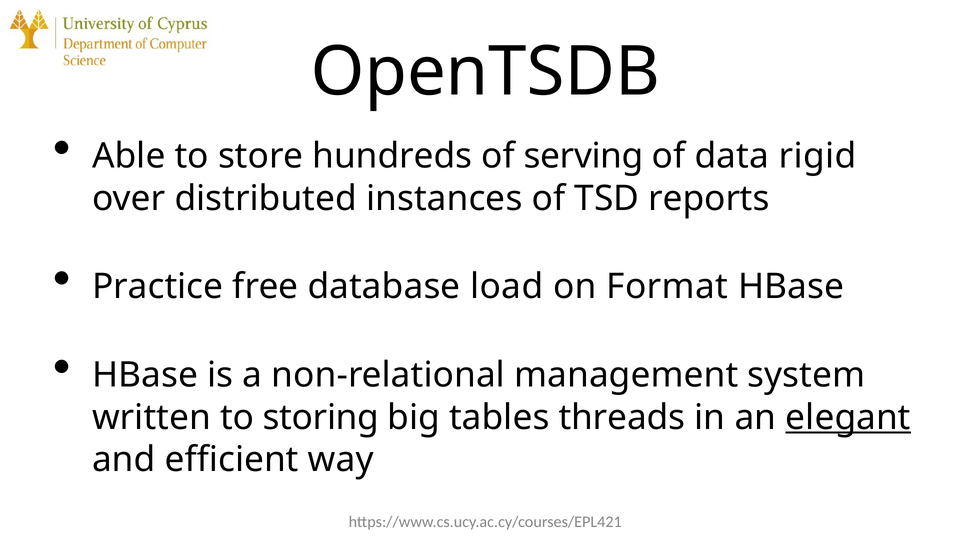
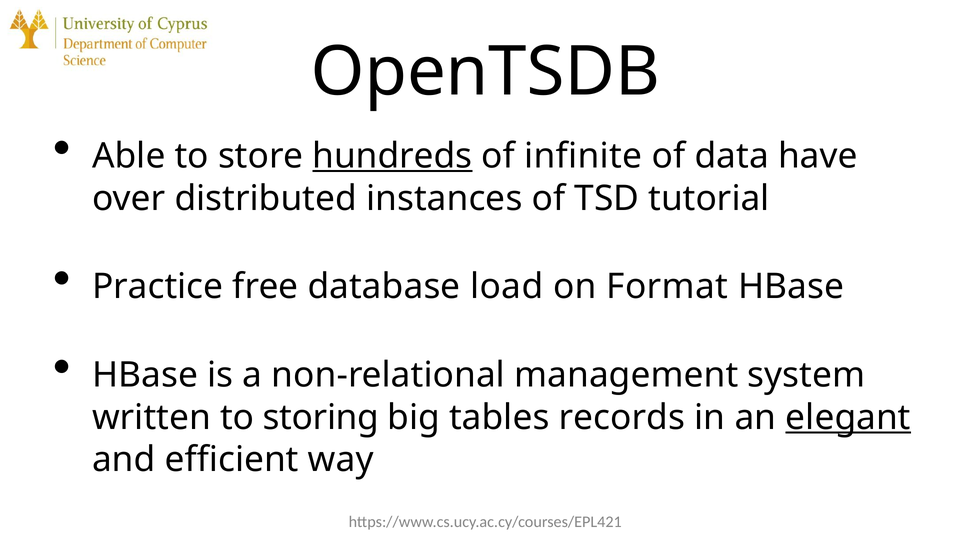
hundreds underline: none -> present (392, 156)
serving: serving -> infinite (583, 156)
rigid: rigid -> have (818, 156)
reports: reports -> tutorial (709, 198)
threads: threads -> records (622, 418)
